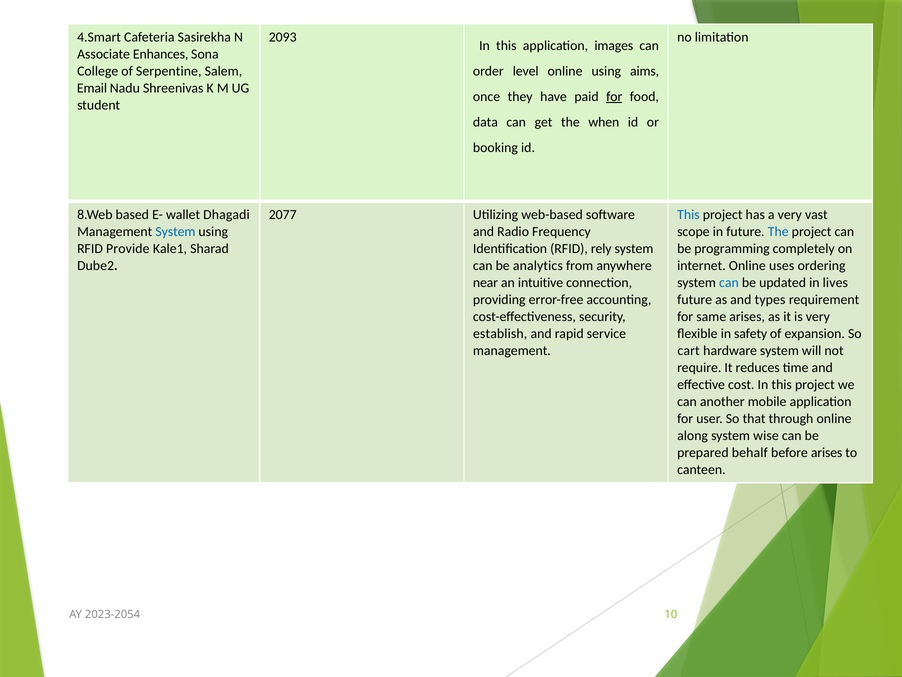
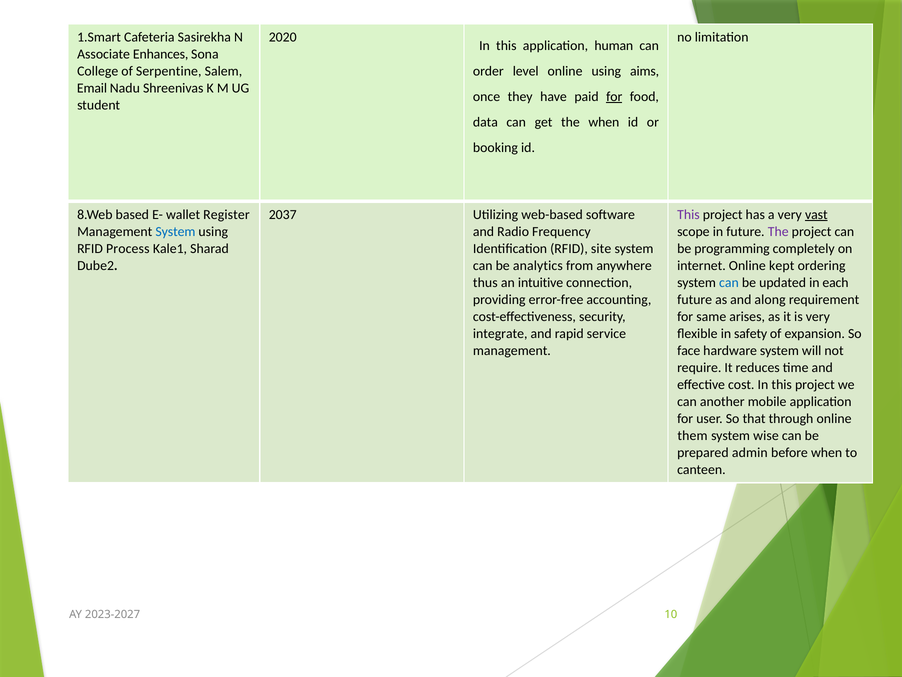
4.Smart: 4.Smart -> 1.Smart (99, 37)
2093: 2093 -> 2020 (283, 37)
images: images -> human (614, 46)
Dhagadi: Dhagadi -> Register (226, 214)
2077: 2077 -> 2037 (283, 214)
This colour: blue -> purple (688, 214)
vast underline: none -> present (816, 214)
The colour: blue -> purple (778, 231)
Provide: Provide -> Process (128, 248)
rely: rely -> site (601, 248)
uses: uses -> kept (782, 265)
near: near -> thus (485, 282)
lives: lives -> each (835, 282)
types: types -> along (770, 299)
establish: establish -> integrate (500, 333)
cart: cart -> face (689, 350)
along: along -> them (693, 436)
behalf: behalf -> admin (750, 453)
before arises: arises -> when (827, 453)
2023-2054: 2023-2054 -> 2023-2027 (113, 614)
